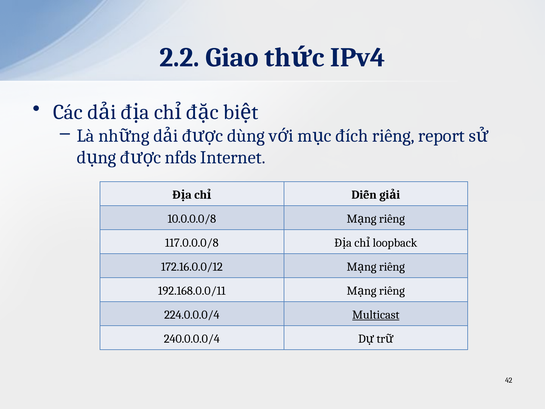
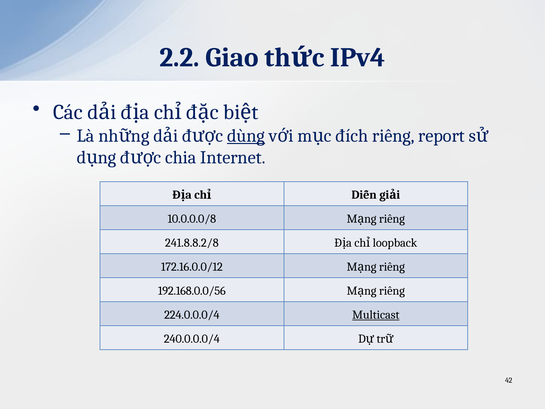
dùng underline: none -> present (246, 136)
nfds: nfds -> chia (181, 157)
117.0.0.0/8: 117.0.0.0/8 -> 241.8.8.2/8 (192, 243)
192.168.0.0/11: 192.168.0.0/11 -> 192.168.0.0/56 (192, 291)
